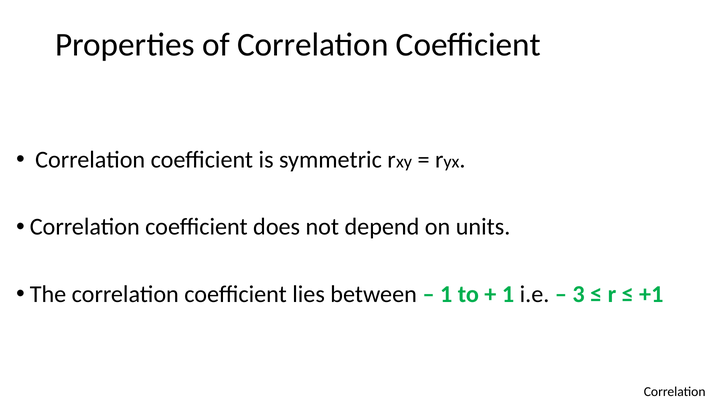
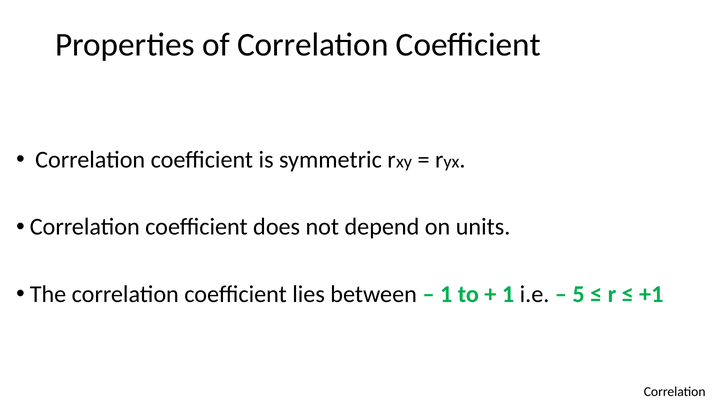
3: 3 -> 5 (579, 294)
